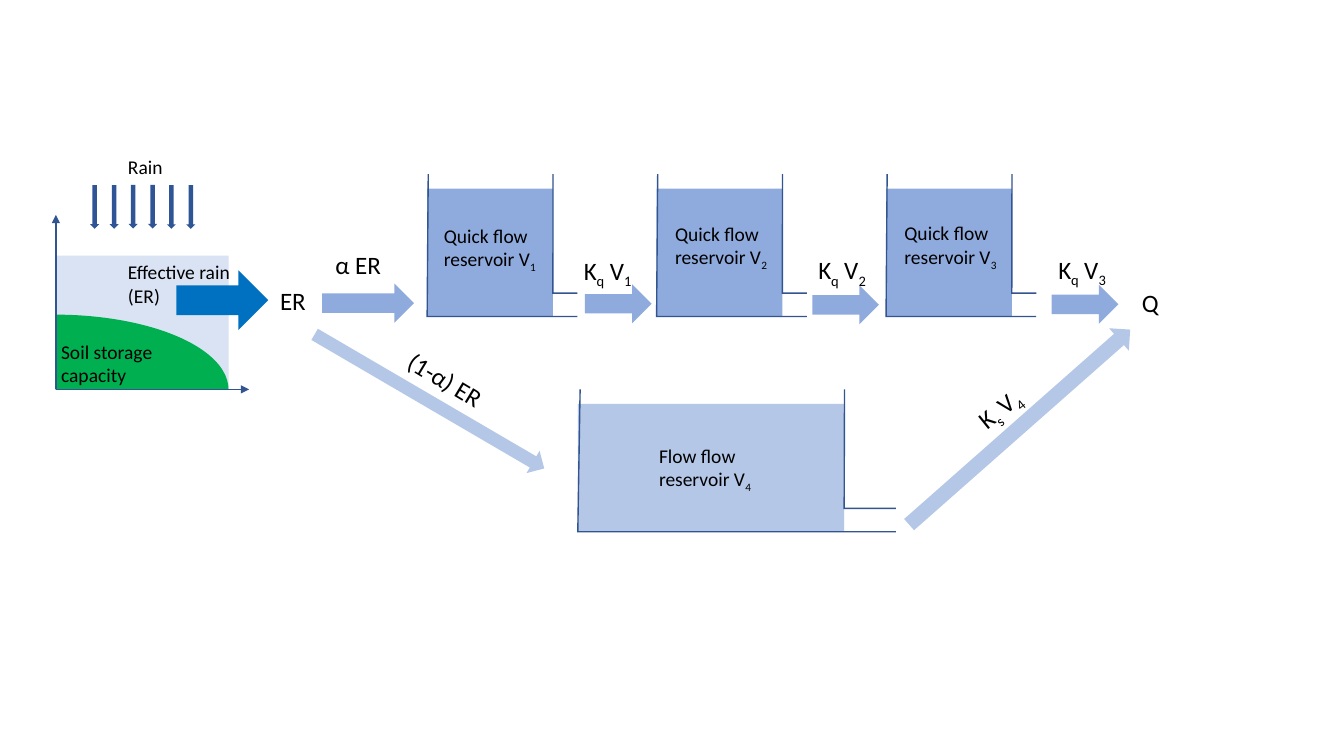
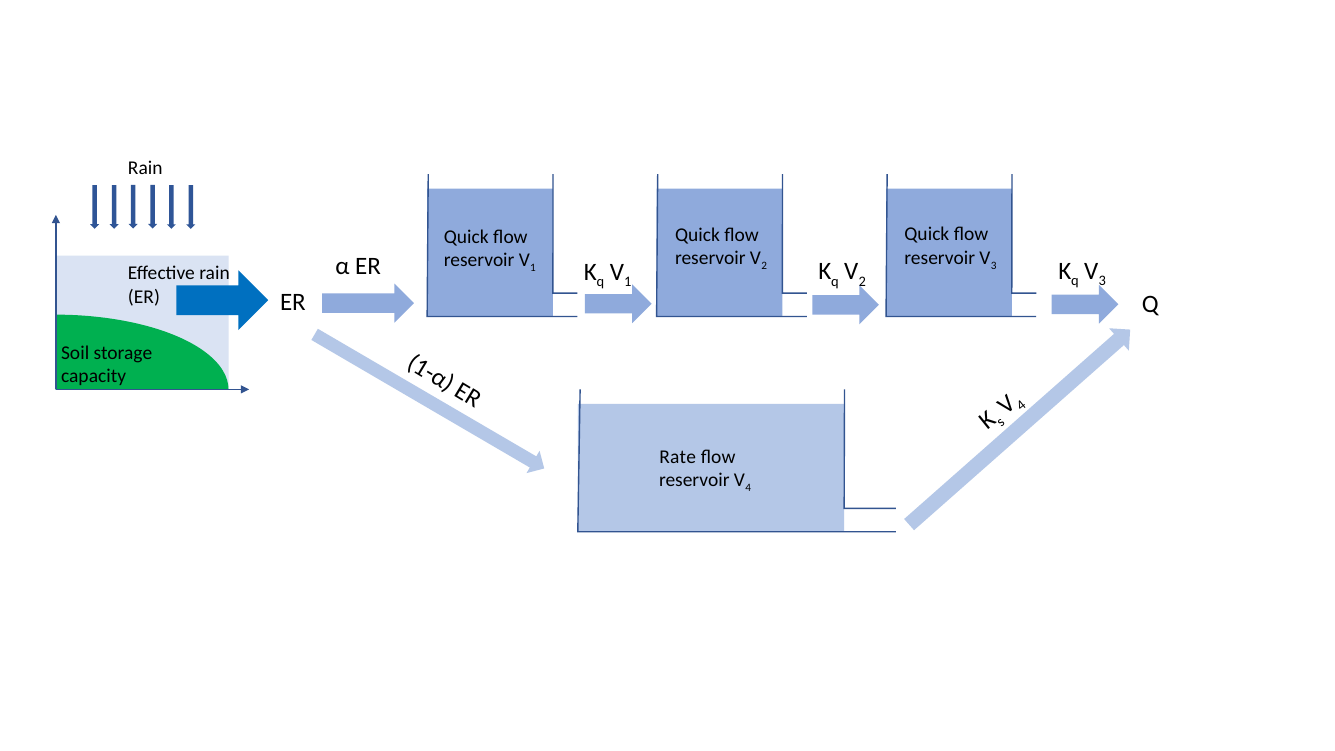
Flow: Flow -> Rate (678, 457)
